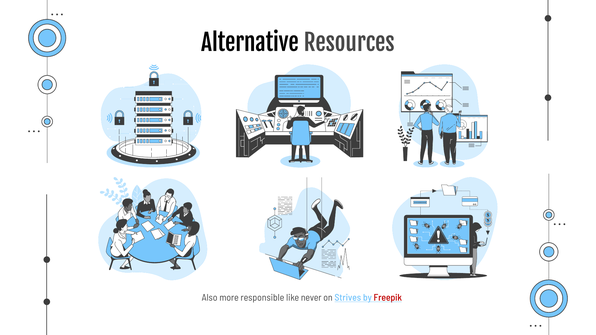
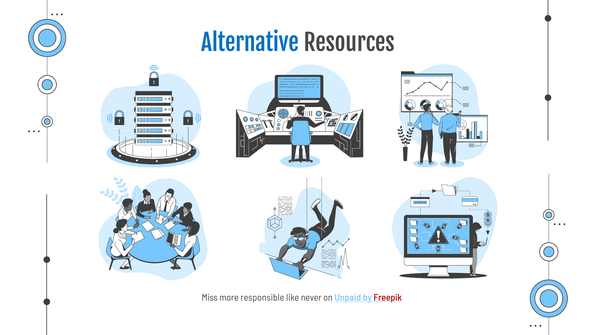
Alternative colour: black -> blue (250, 44)
Also: Also -> Miss (210, 298)
Strives: Strives -> Unpaid (348, 298)
